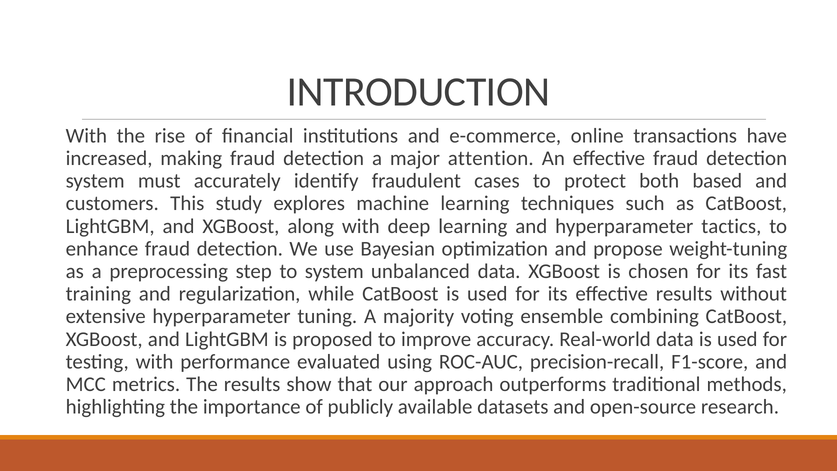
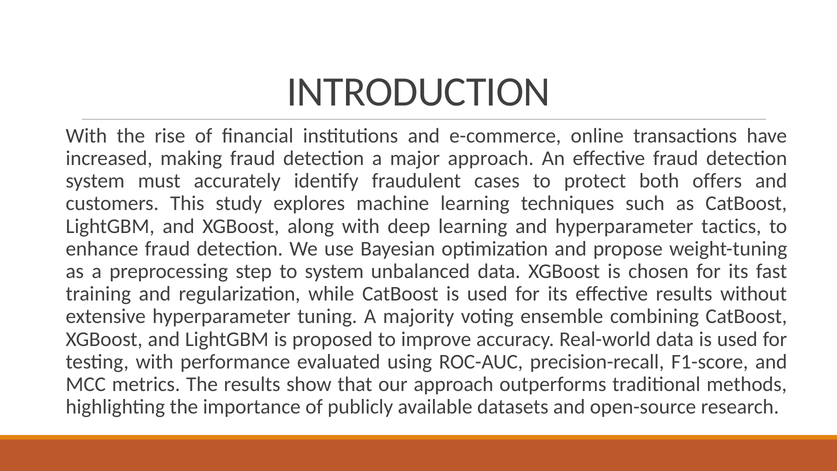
major attention: attention -> approach (491, 158)
based: based -> offers (717, 181)
